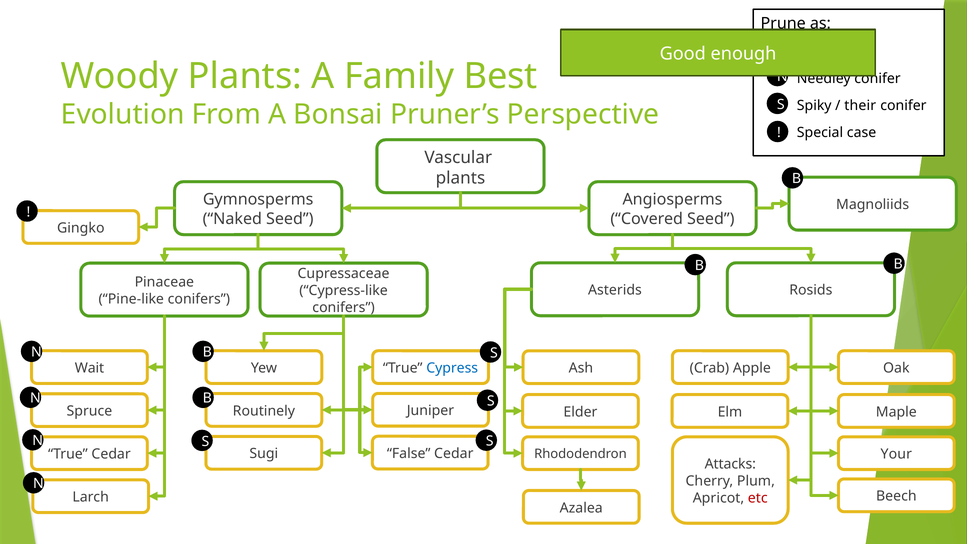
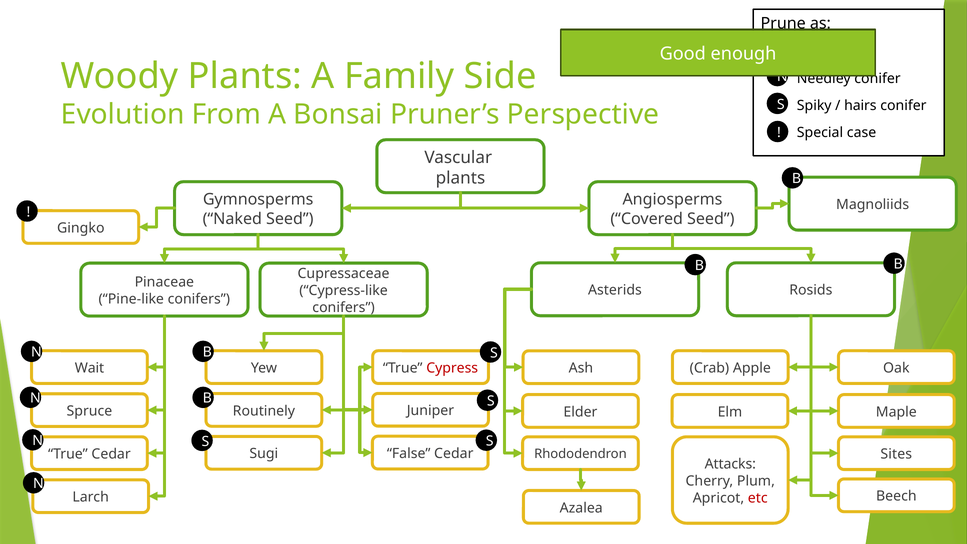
Best: Best -> Side (500, 76)
their: their -> hairs (860, 106)
Cypress colour: blue -> red (452, 368)
Your: Your -> Sites (896, 454)
